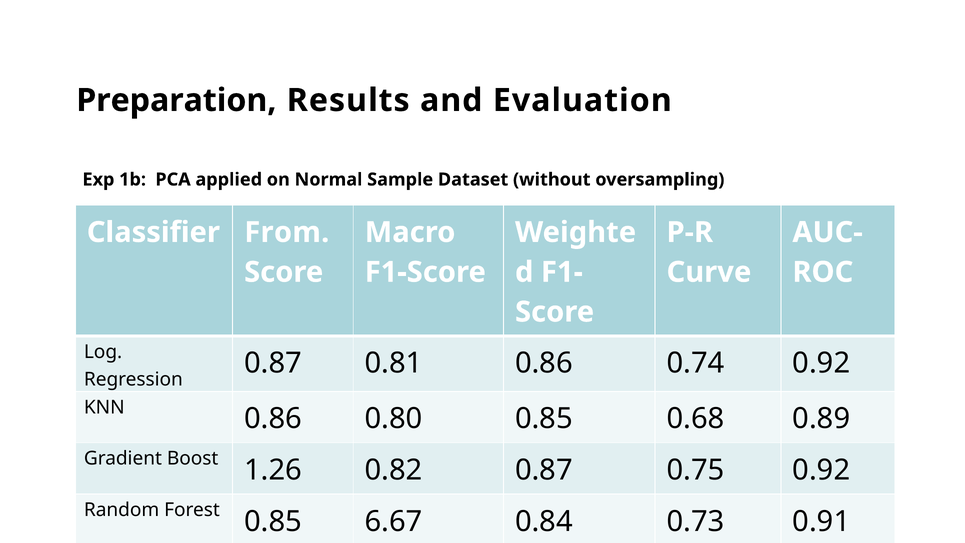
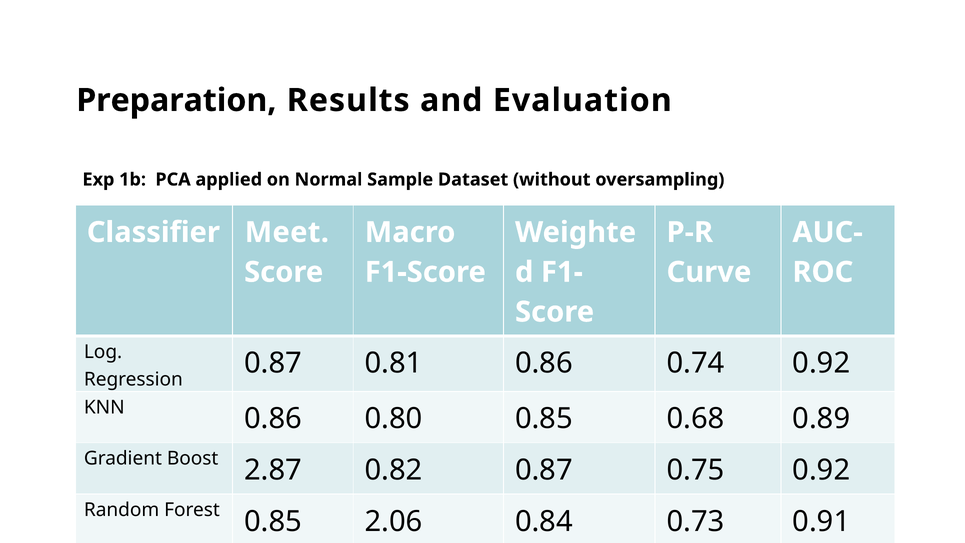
From: From -> Meet (287, 232)
1.26: 1.26 -> 2.87 (273, 470)
6.67: 6.67 -> 2.06 (394, 521)
